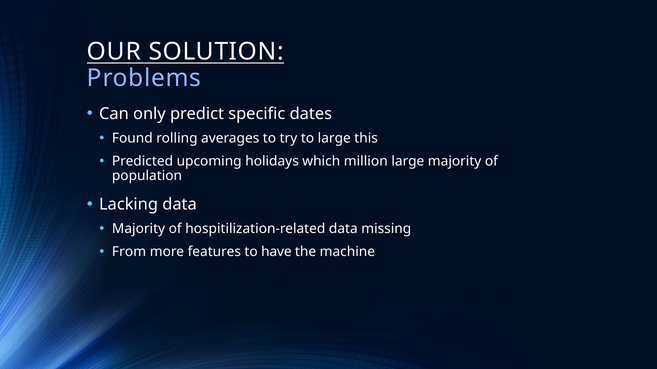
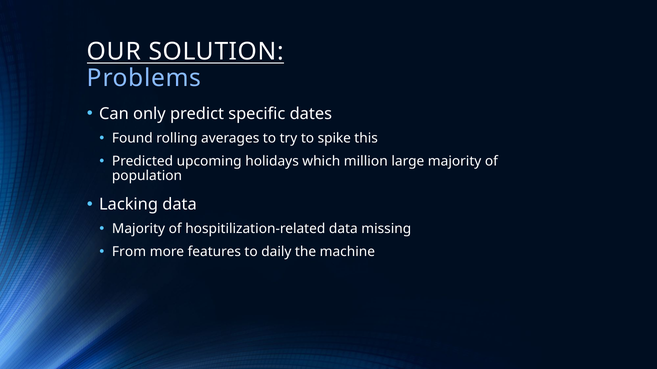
to large: large -> spike (334, 138)
have: have -> daily (276, 252)
